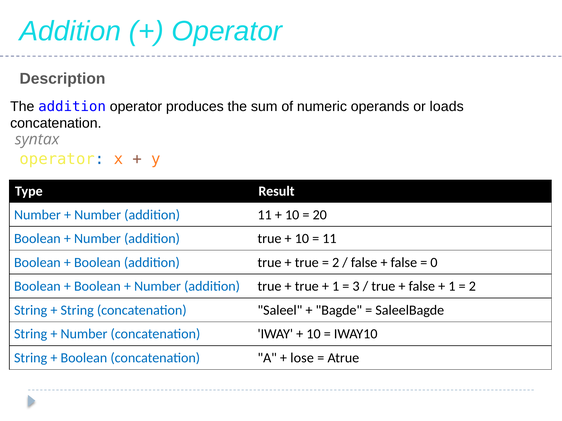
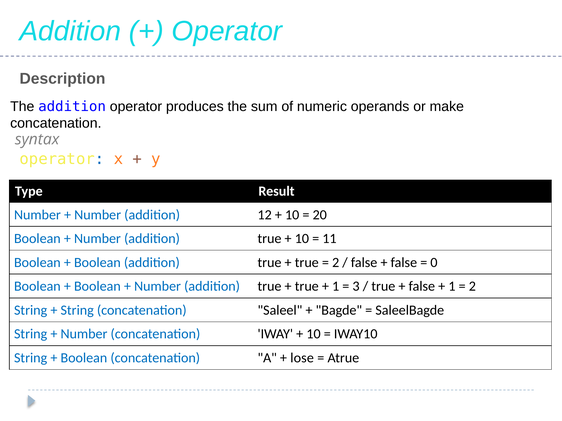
loads: loads -> make (447, 107)
addition 11: 11 -> 12 (265, 215)
